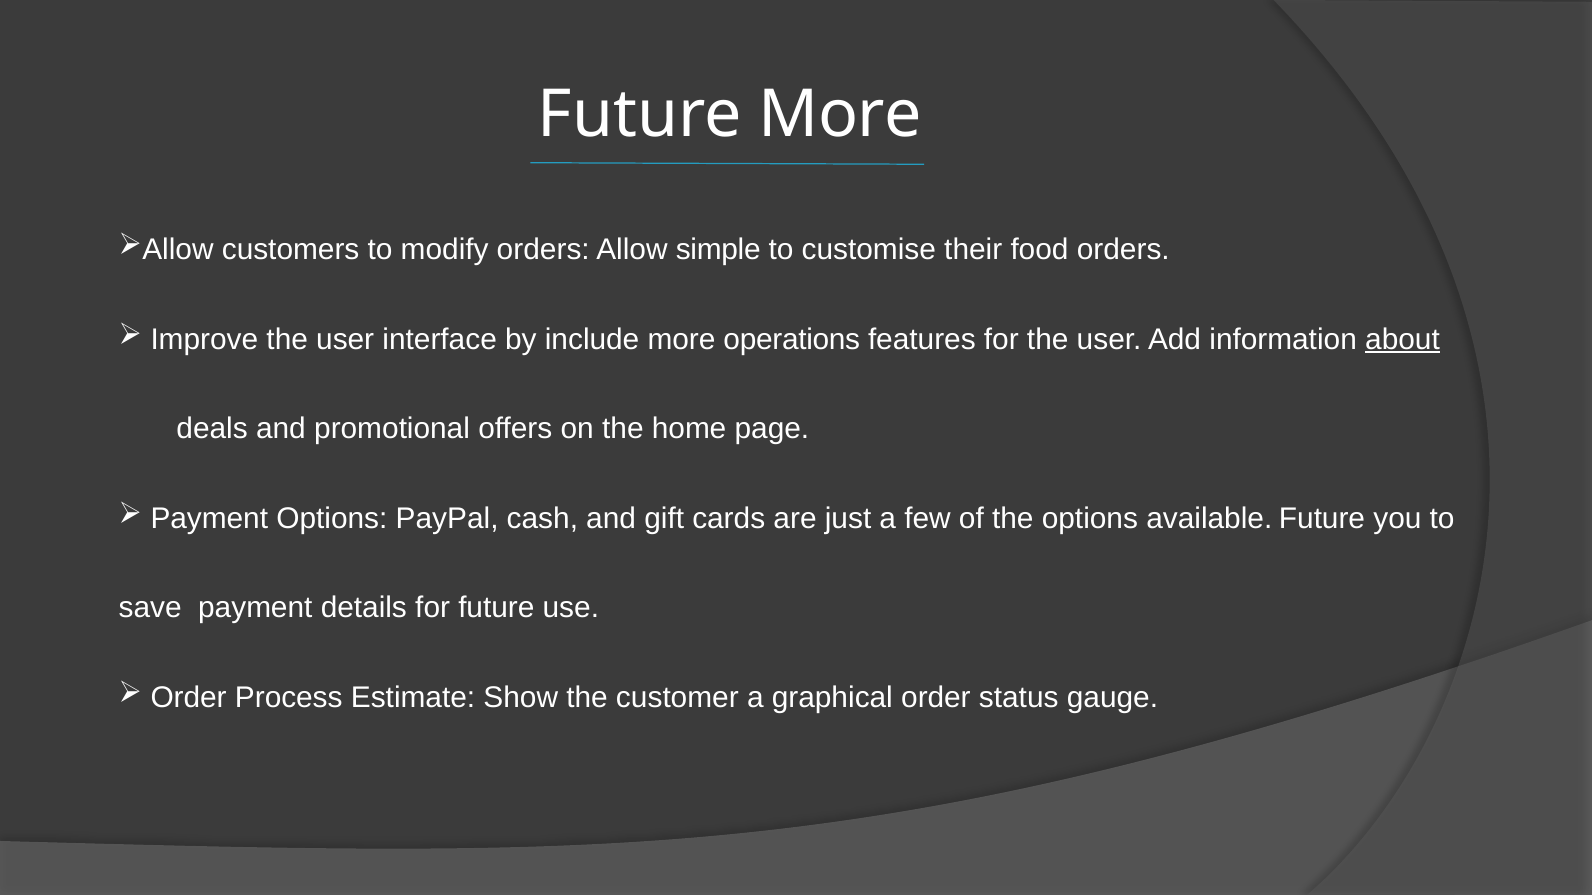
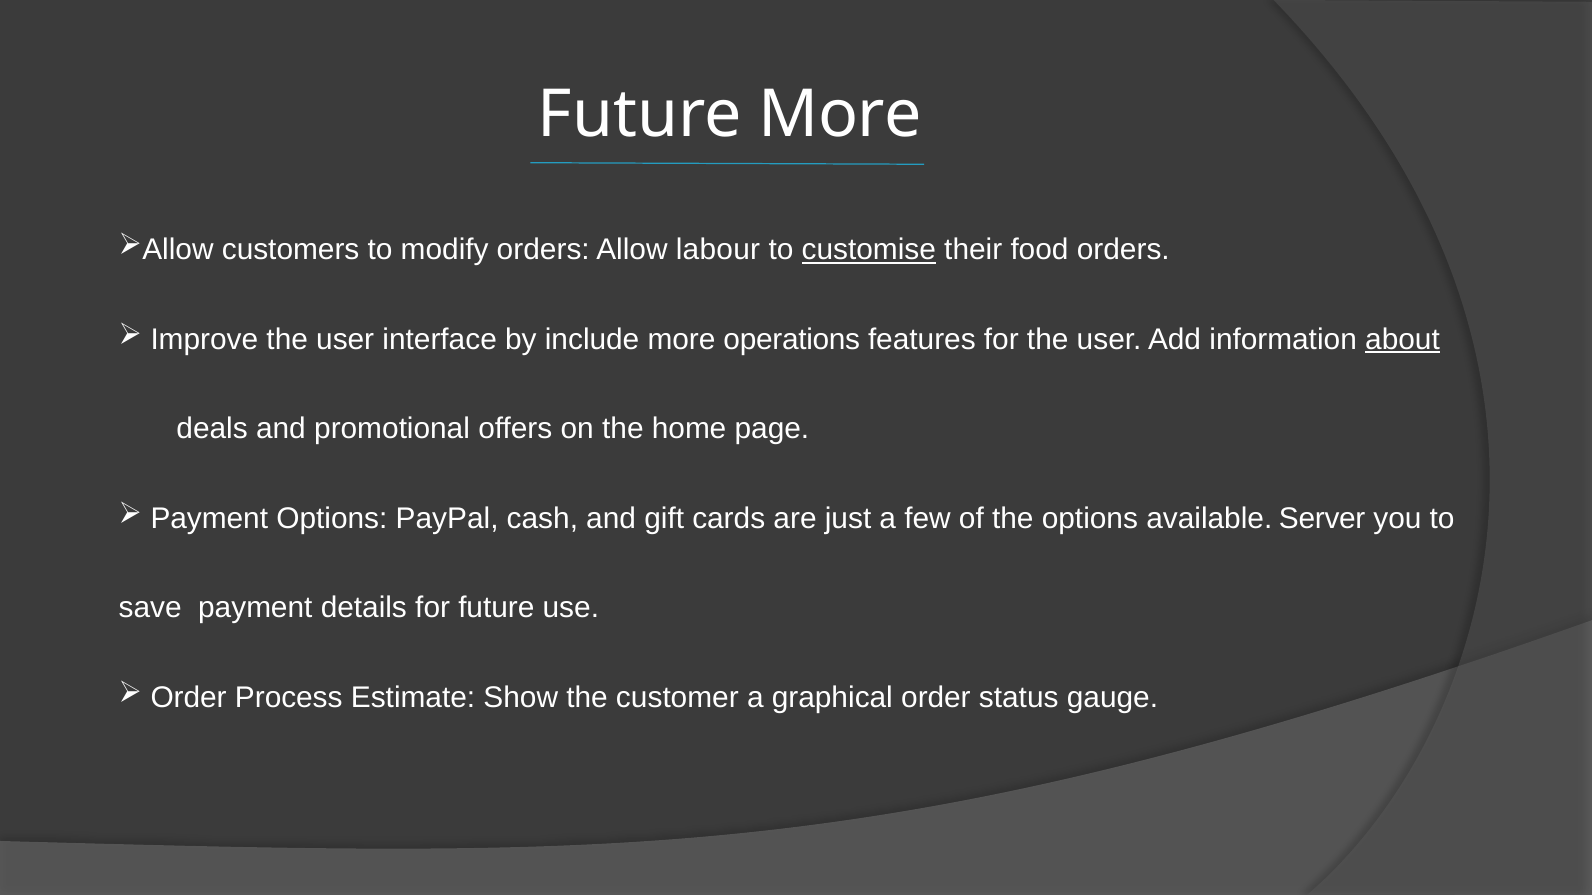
simple: simple -> labour (718, 250)
customise underline: none -> present (869, 250)
available Future: Future -> Server (1322, 519)
